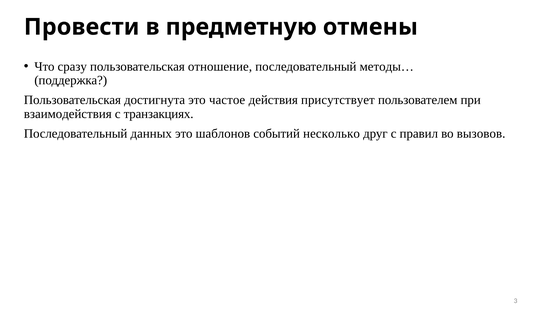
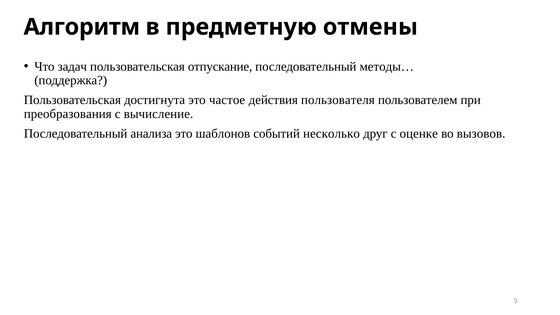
Провести: Провести -> Алгоритм (82, 27)
сразу: сразу -> задач (72, 67)
отношение: отношение -> отпускание (220, 67)
присутствует: присутствует -> пользователя (338, 100)
взаимодействия: взаимодействия -> преобразования (68, 114)
транзакциях: транзакциях -> вычисление (159, 114)
данных: данных -> анализа (151, 134)
правил: правил -> оценке (419, 134)
